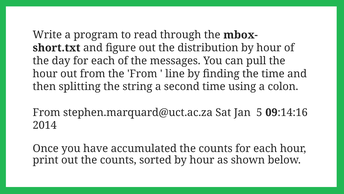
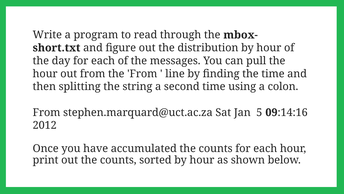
2014: 2014 -> 2012 (45, 125)
